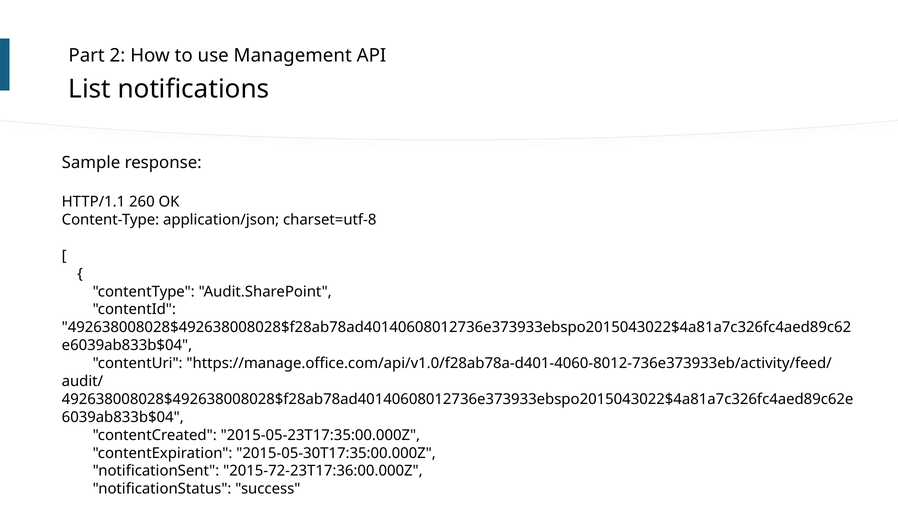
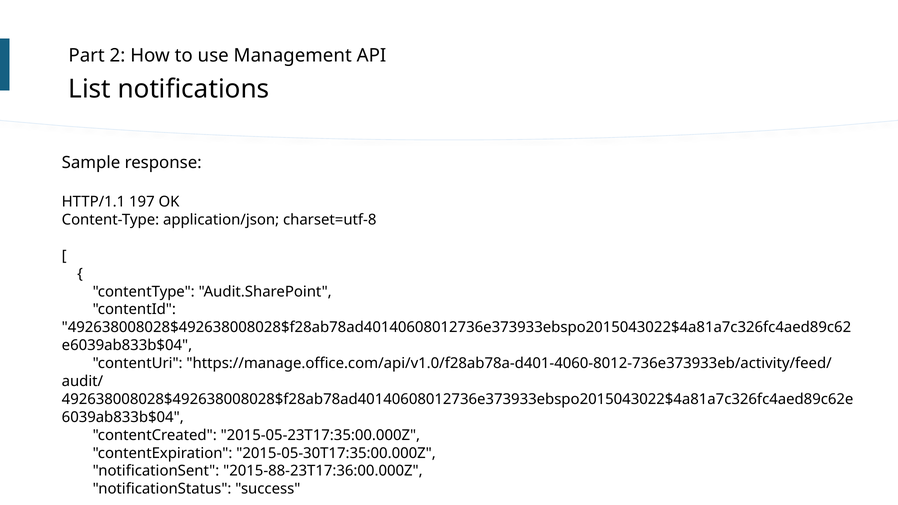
260: 260 -> 197 (142, 202)
2015-72-23T17:36:00.000Z: 2015-72-23T17:36:00.000Z -> 2015-88-23T17:36:00.000Z (323, 471)
